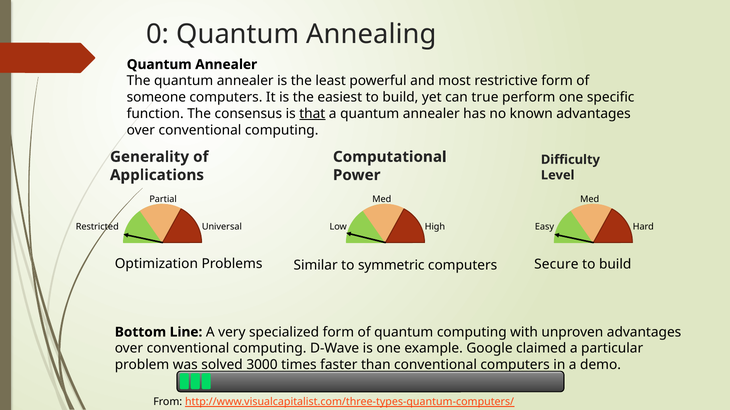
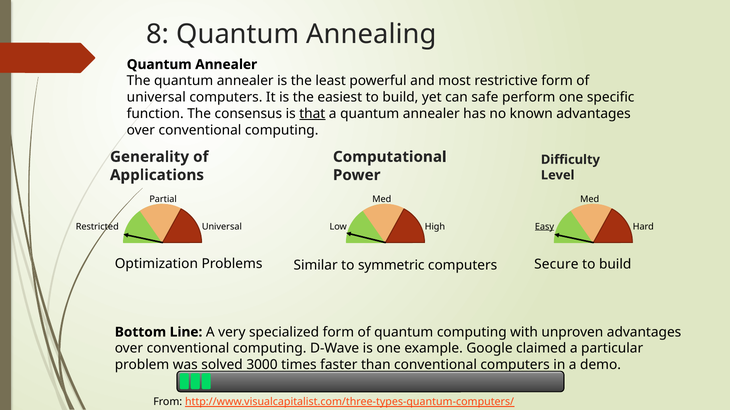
0: 0 -> 8 (158, 34)
someone: someone -> universal (156, 97)
true: true -> safe (485, 97)
Easy underline: none -> present (545, 227)
